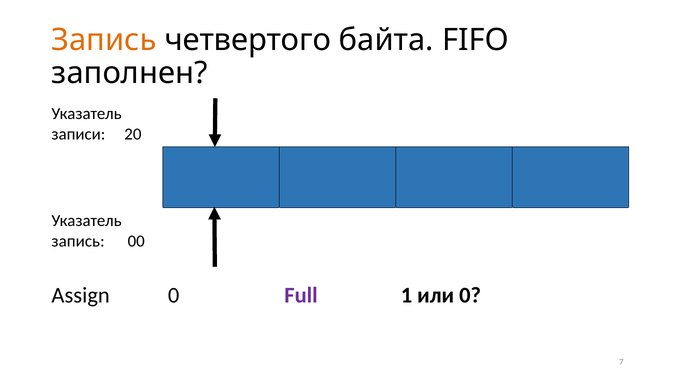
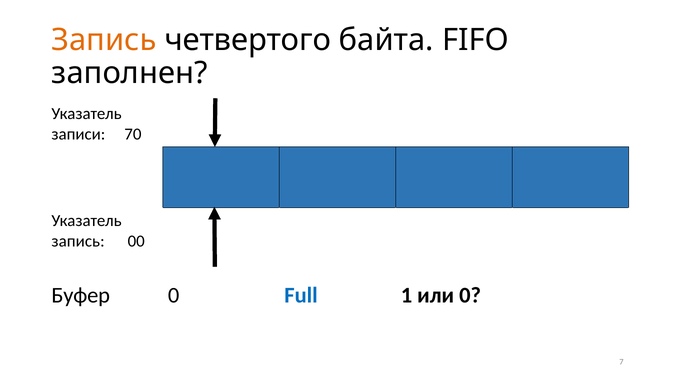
20: 20 -> 70 (133, 135)
Assign: Assign -> Буфер (81, 296)
Full colour: purple -> blue (301, 296)
